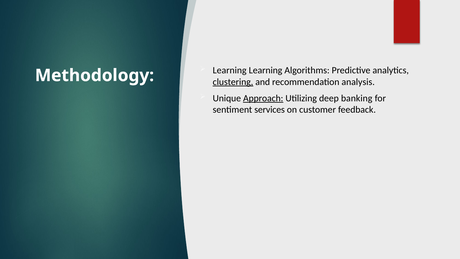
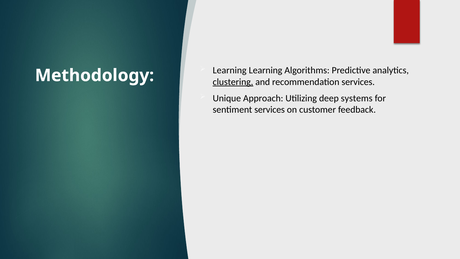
recommendation analysis: analysis -> services (358, 82)
Approach underline: present -> none (263, 98)
banking: banking -> systems (357, 98)
